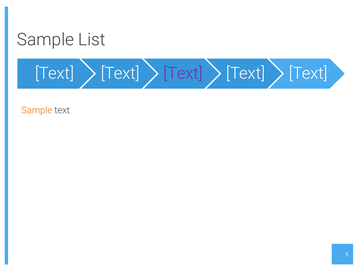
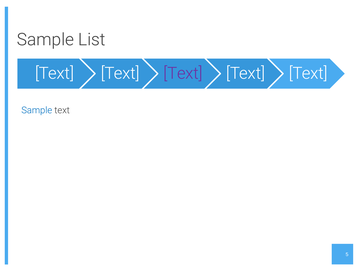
Sample colour: orange -> blue (37, 110)
